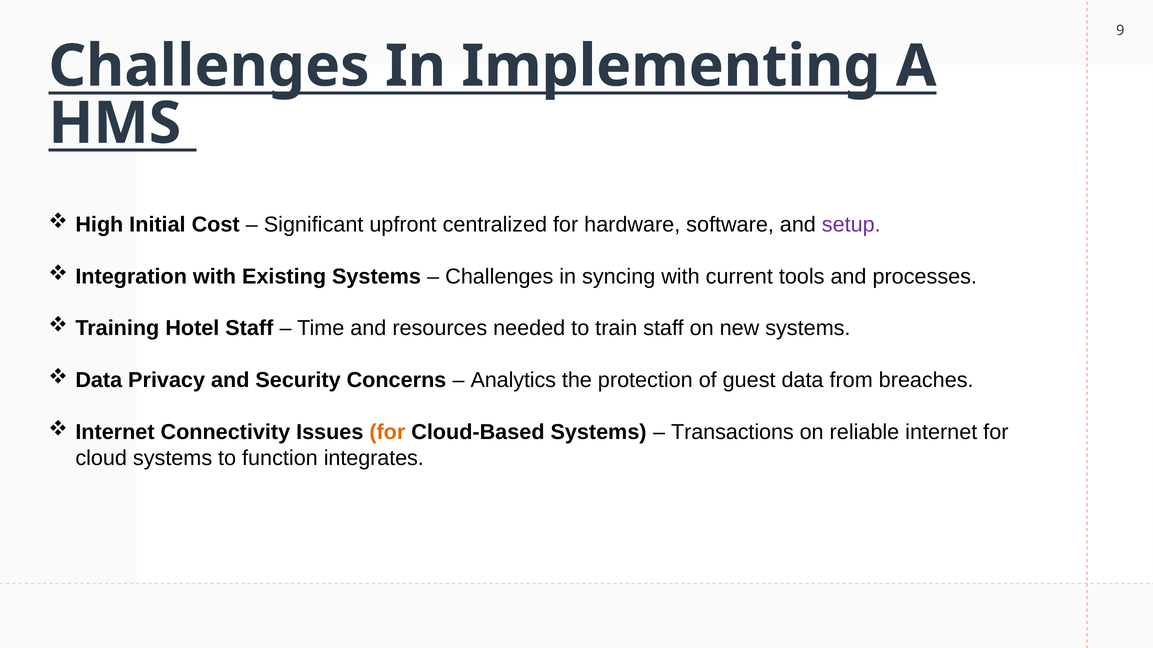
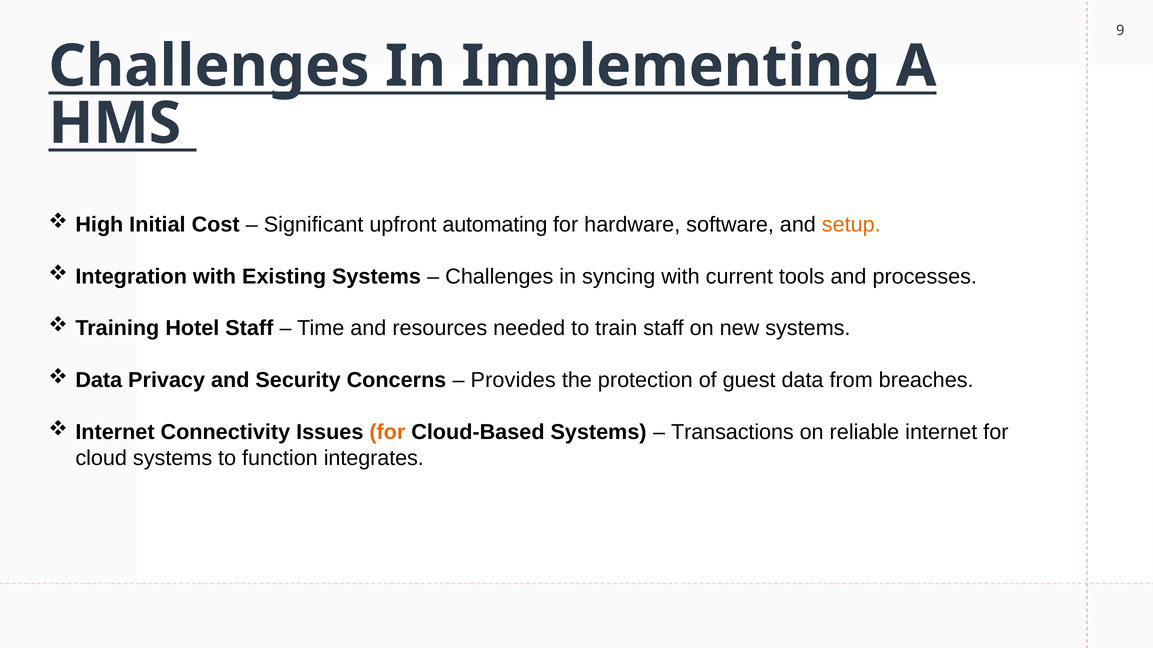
centralized: centralized -> automating (495, 225)
setup colour: purple -> orange (851, 225)
Analytics: Analytics -> Provides (513, 381)
